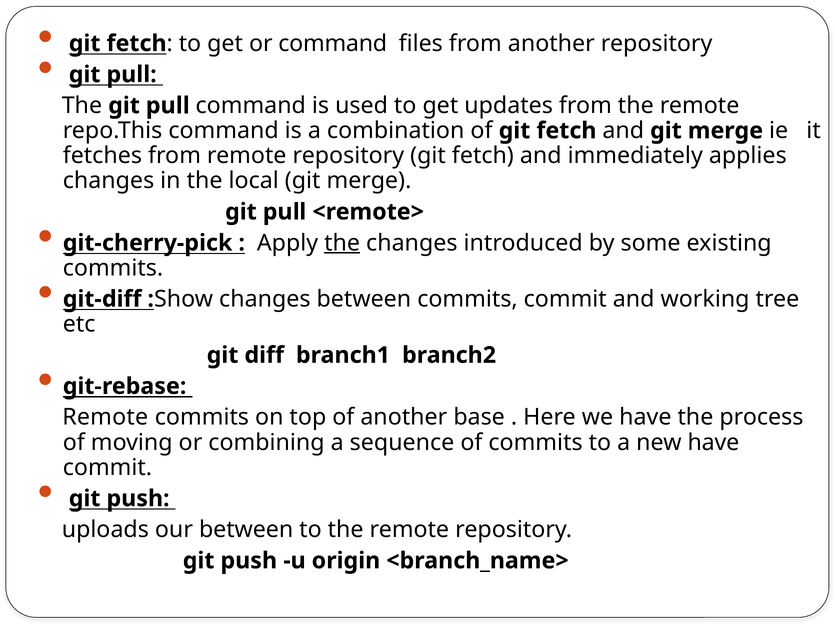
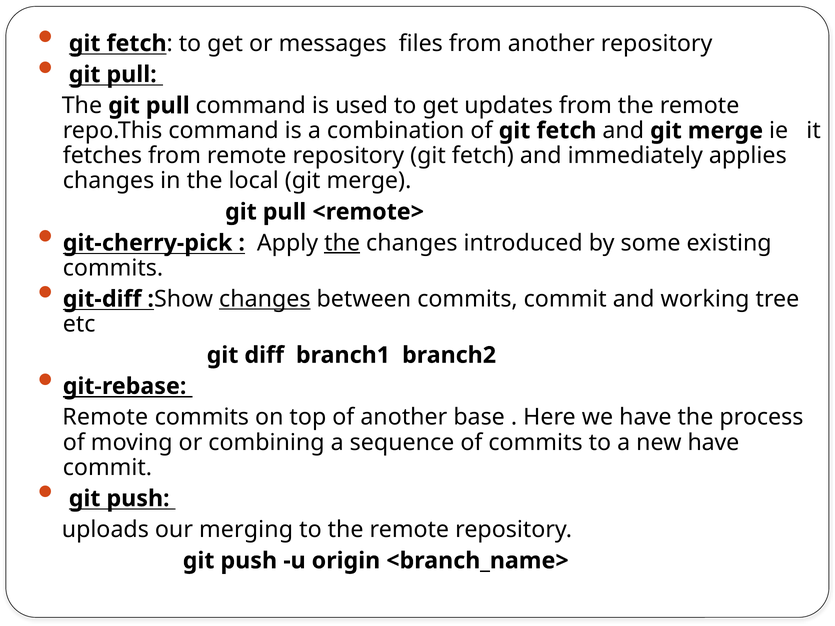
or command: command -> messages (333, 43)
changes underline: none -> present (265, 299)
our between: between -> merging (246, 530)
